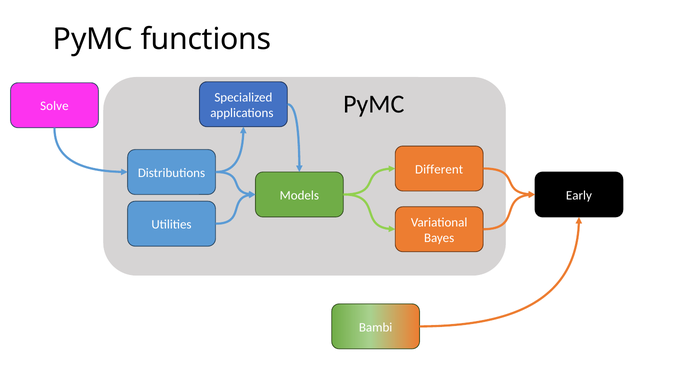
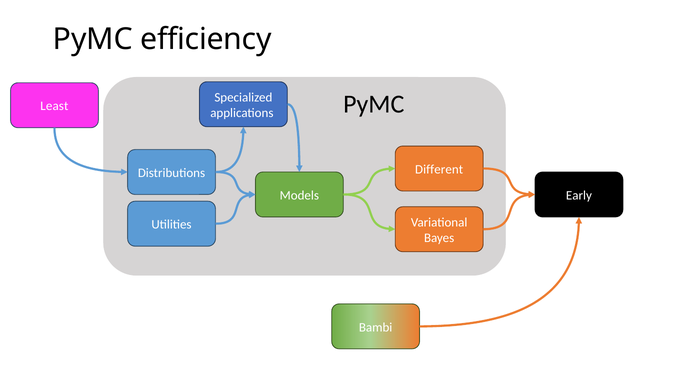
functions: functions -> efficiency (206, 39)
Solve: Solve -> Least (54, 106)
